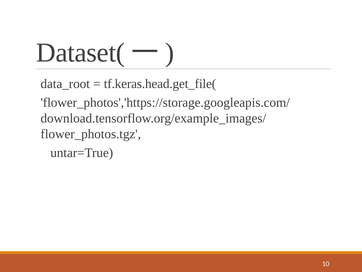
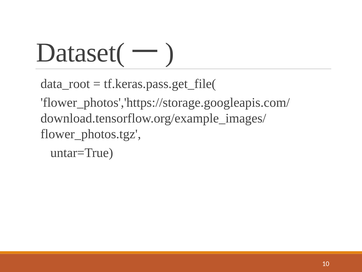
tf.keras.head.get_file(: tf.keras.head.get_file( -> tf.keras.pass.get_file( (160, 84)
